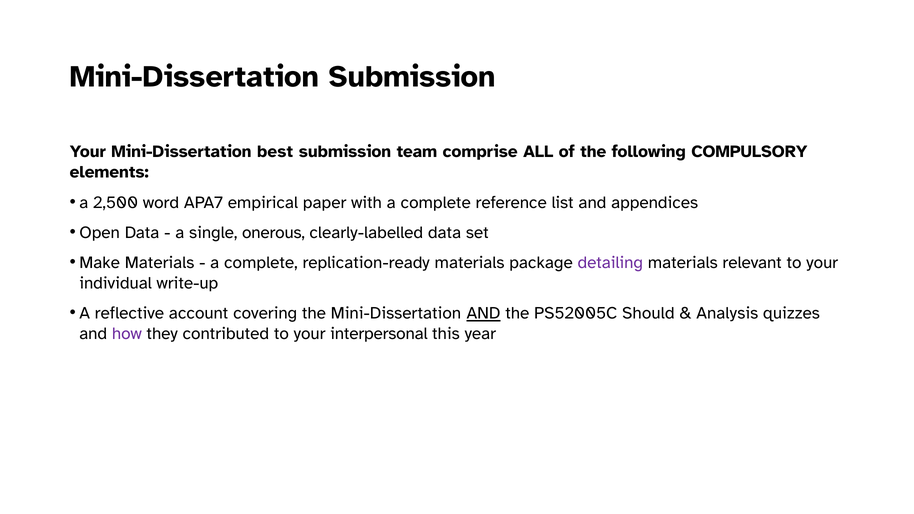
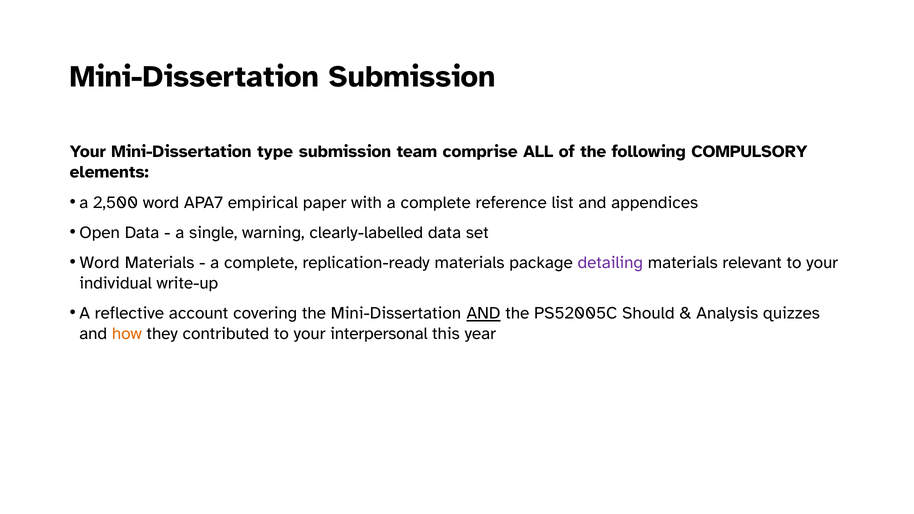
best: best -> type (275, 152)
onerous: onerous -> warning (273, 233)
Make: Make -> Word (100, 263)
how colour: purple -> orange (127, 334)
